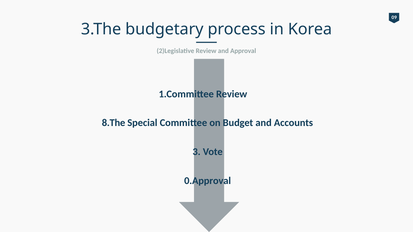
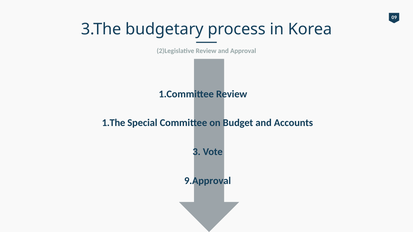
8.The: 8.The -> 1.The (114, 123)
0.Approval: 0.Approval -> 9.Approval (208, 181)
